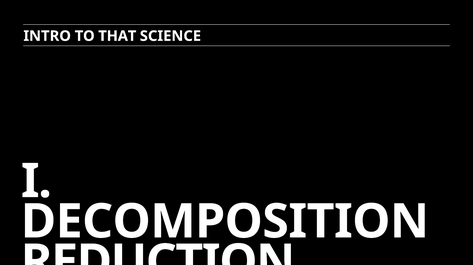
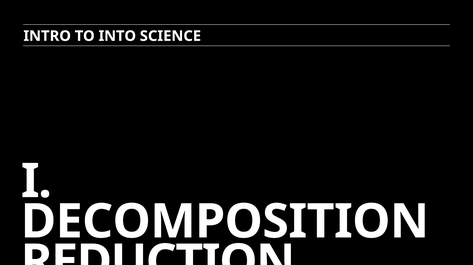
THAT: THAT -> INTO (117, 36)
